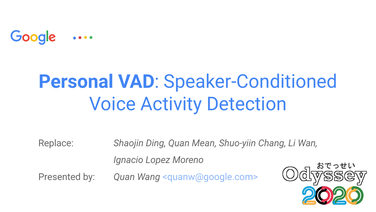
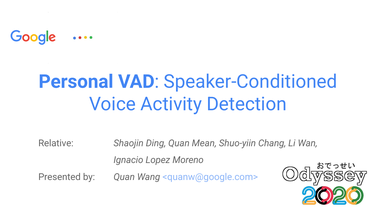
Replace: Replace -> Relative (56, 143)
